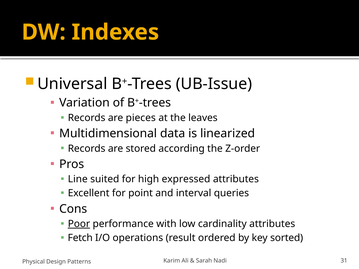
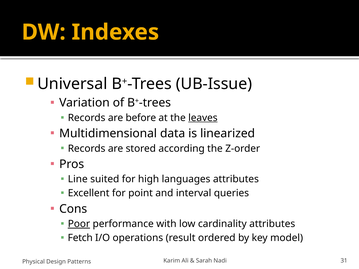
pieces: pieces -> before (141, 118)
leaves underline: none -> present (203, 118)
expressed: expressed -> languages (186, 179)
sorted: sorted -> model (287, 238)
